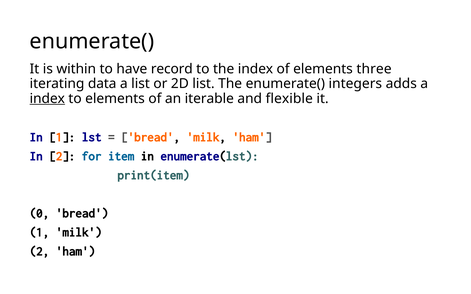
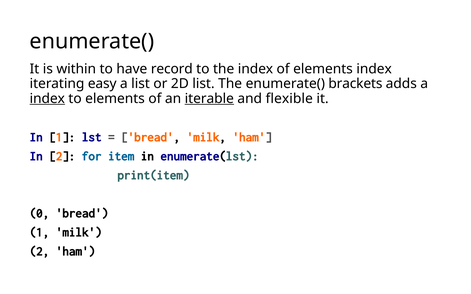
elements three: three -> index (374, 69)
data: data -> easy (102, 84)
integers: integers -> brackets (355, 84)
iterable underline: none -> present (209, 99)
